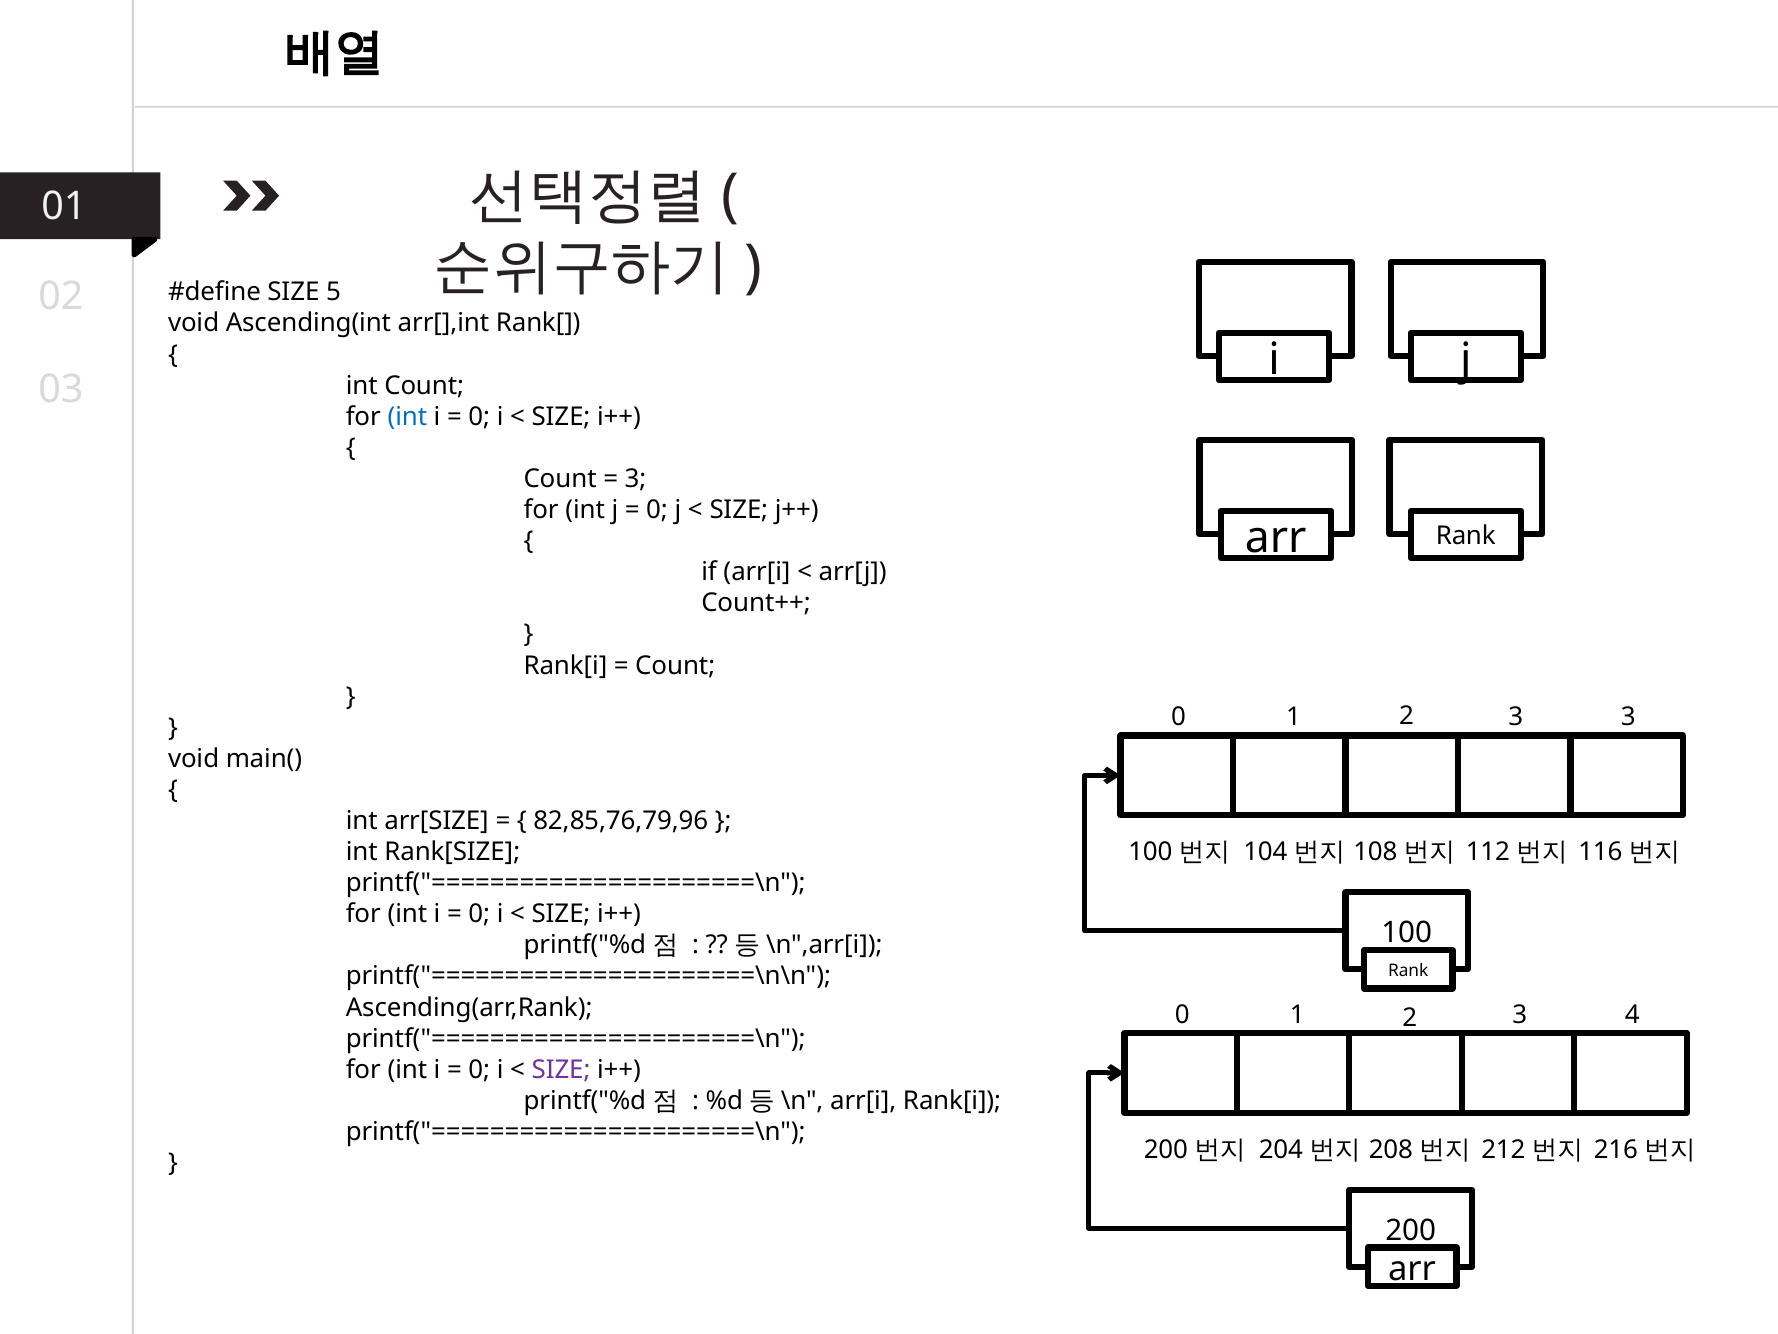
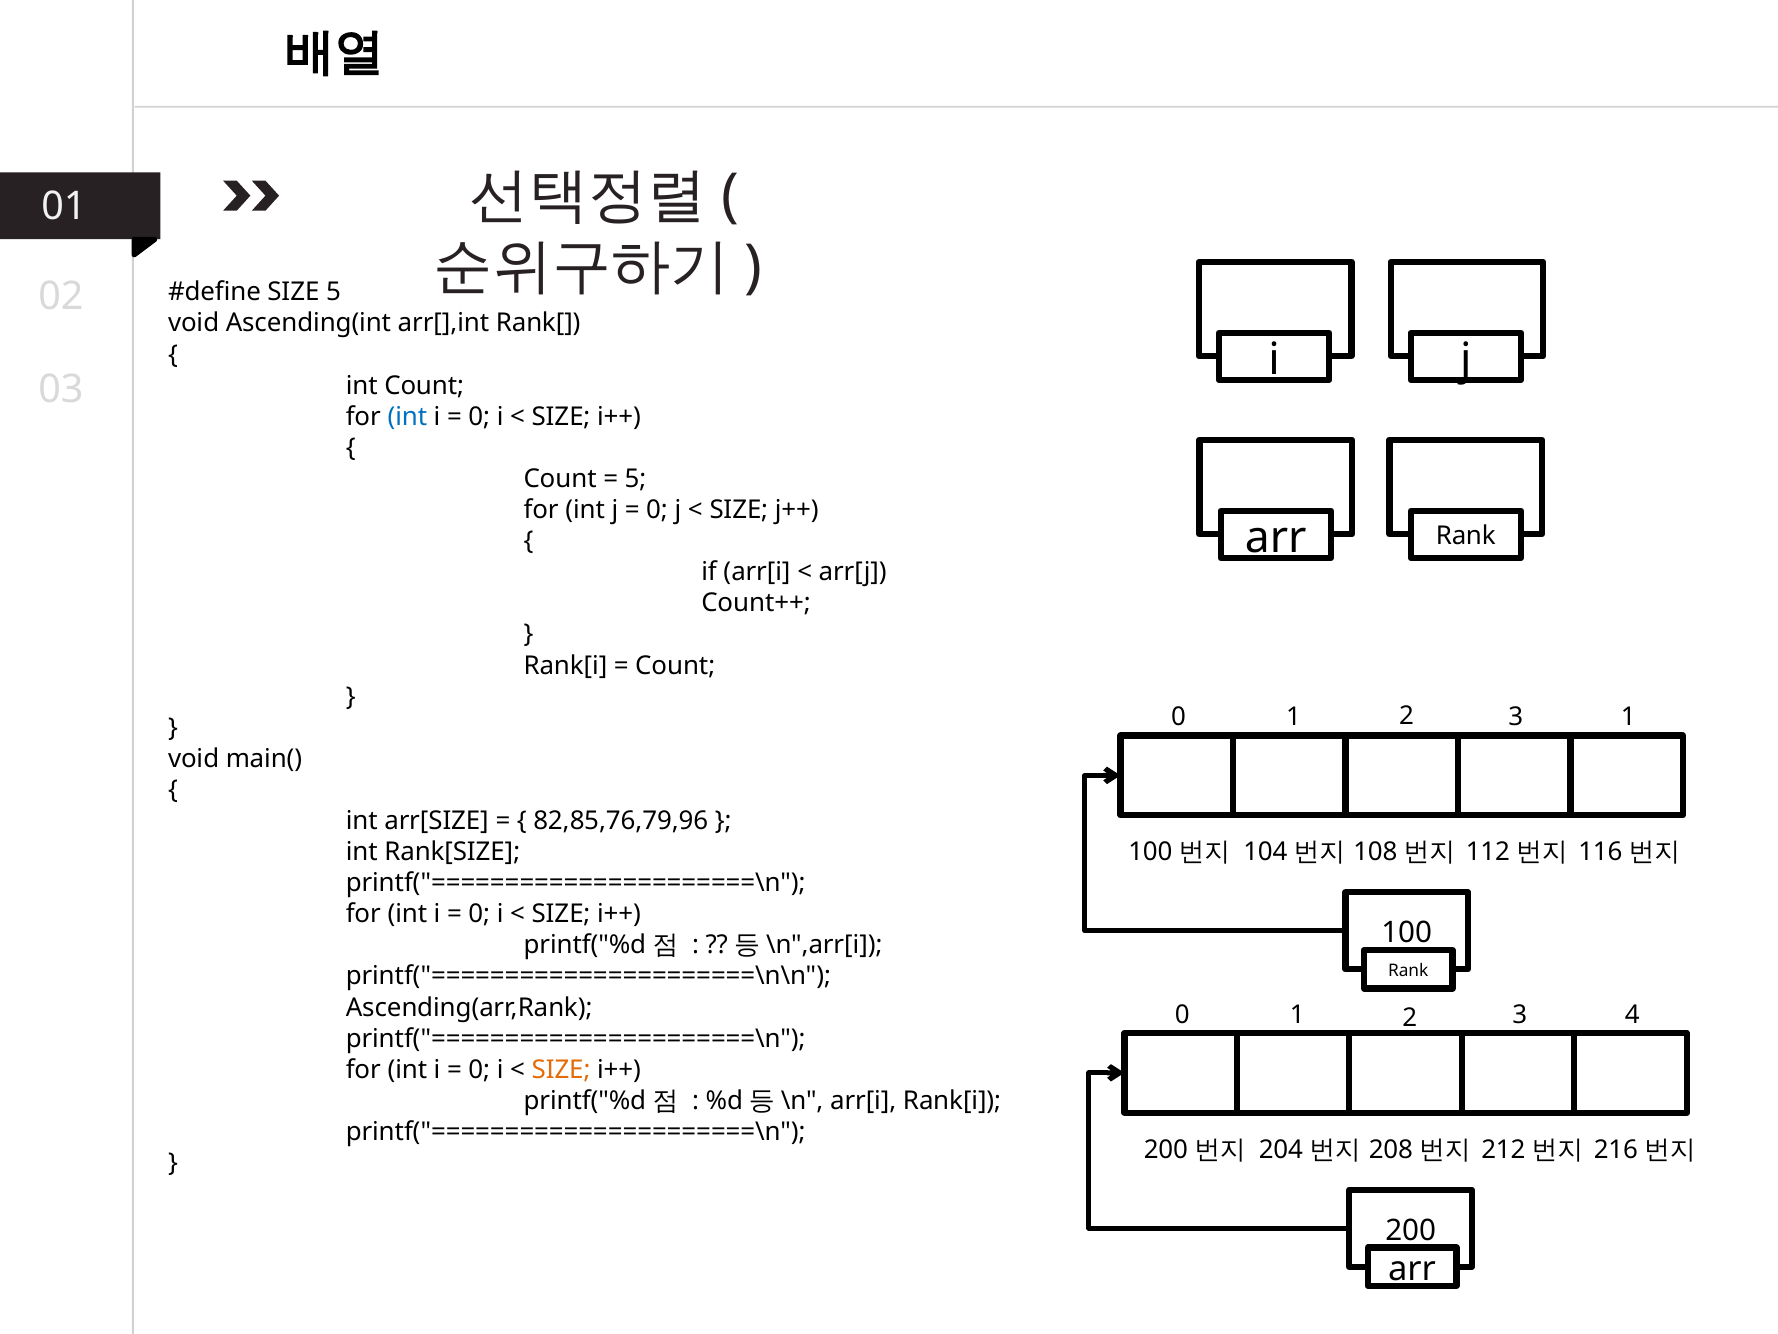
3: 3 -> 5 (635, 479)
3 3: 3 -> 1 (1628, 717)
SIZE colour: purple -> orange (561, 1069)
